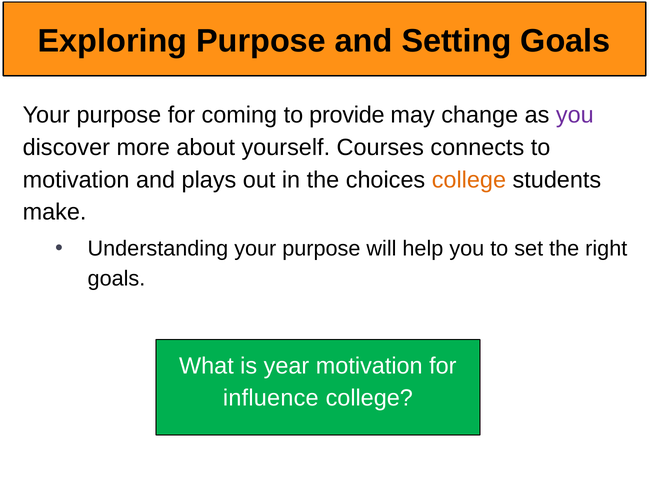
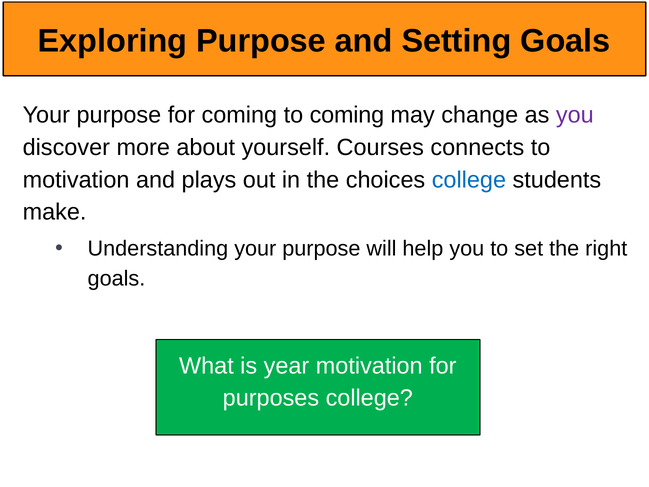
to provide: provide -> coming (347, 115)
college colour: orange -> blue (469, 180)
influence: influence -> purposes (271, 398)
